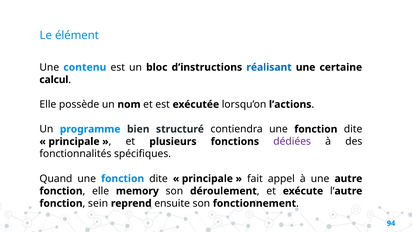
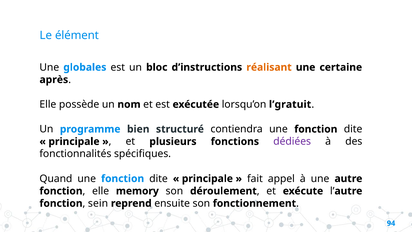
contenu: contenu -> globales (85, 67)
réalisant colour: blue -> orange (269, 67)
calcul: calcul -> après (54, 80)
l’actions: l’actions -> l’gratuit (290, 104)
